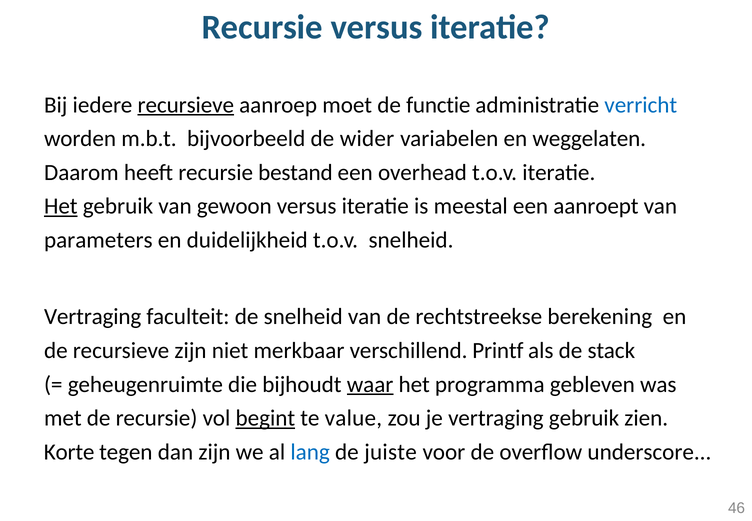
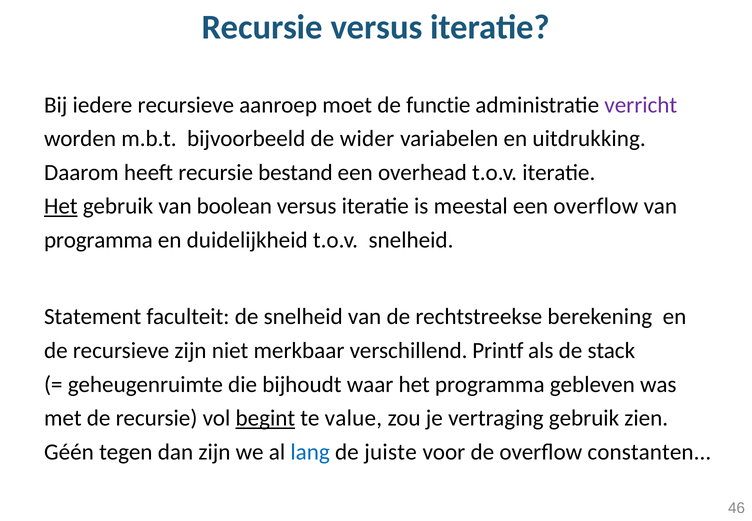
recursieve underline: present -> none (186, 105)
verricht colour: blue -> purple (641, 105)
weggelaten: weggelaten -> uitdrukking (589, 139)
gewoon: gewoon -> boolean (234, 206)
een aanroept: aanroept -> overflow (596, 206)
parameters: parameters -> programma (98, 240)
Vertraging: Vertraging -> Statement (93, 317)
waar underline: present -> none (370, 384)
Korte: Korte -> Géén (69, 452)
underscore: underscore -> constanten (649, 452)
